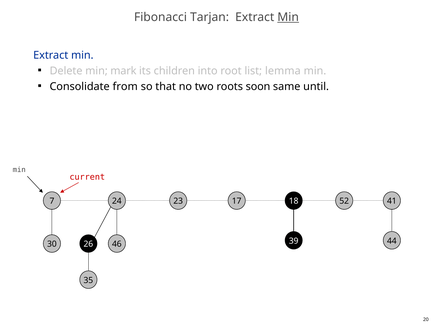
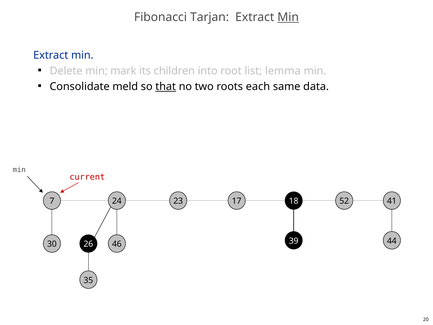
from: from -> meld (125, 87)
that underline: none -> present (166, 87)
soon: soon -> each (258, 87)
until: until -> data (316, 87)
